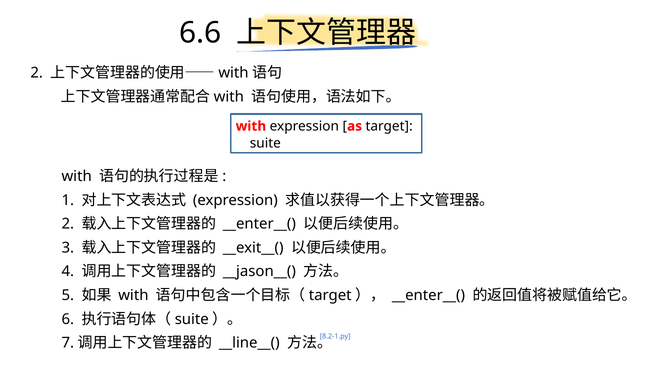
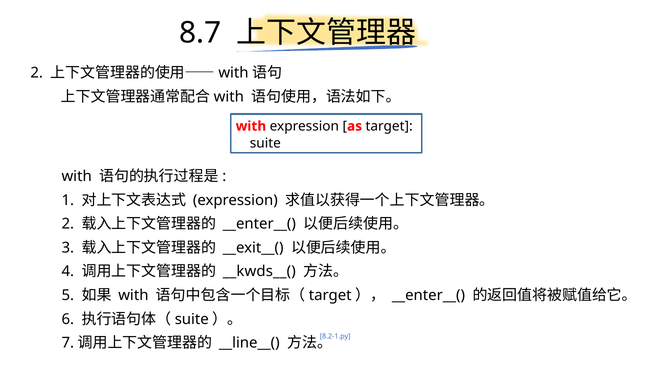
6.6: 6.6 -> 8.7 (200, 33)
__jason__(: __jason__( -> __kwds__( (259, 272)
